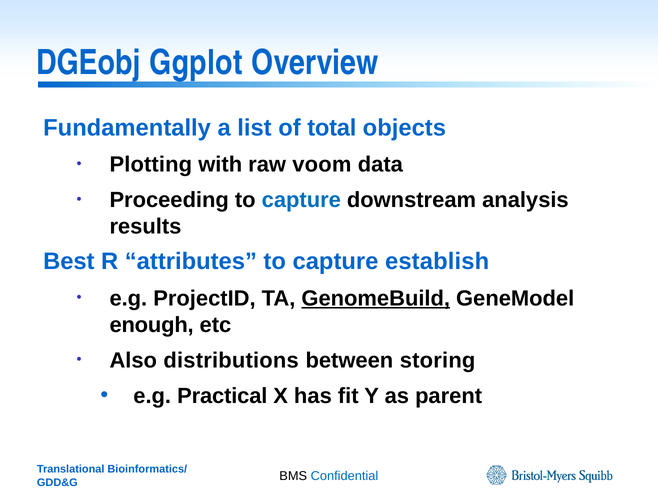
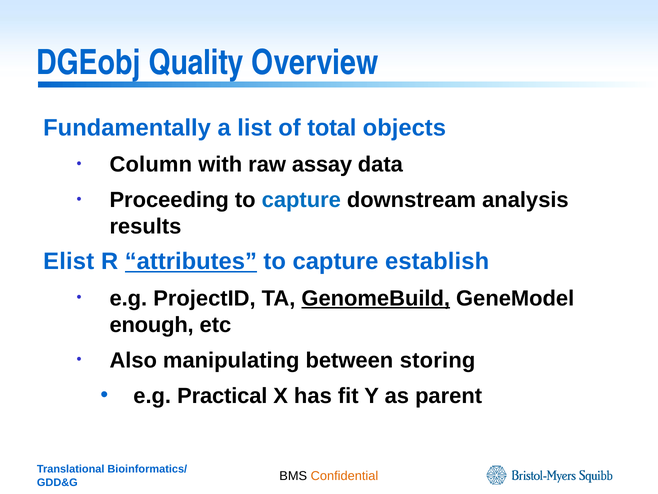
Ggplot: Ggplot -> Quality (196, 63)
Plotting: Plotting -> Column (151, 165)
voom: voom -> assay (322, 165)
Best: Best -> Elist (69, 261)
attributes underline: none -> present (191, 261)
distributions: distributions -> manipulating (231, 360)
Confidential colour: blue -> orange (344, 476)
